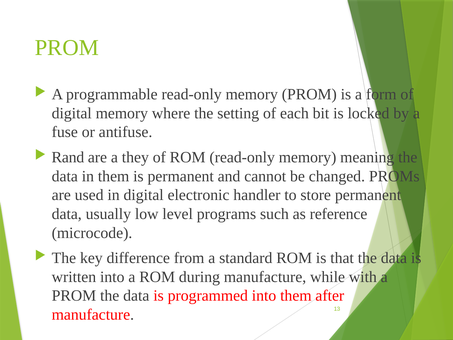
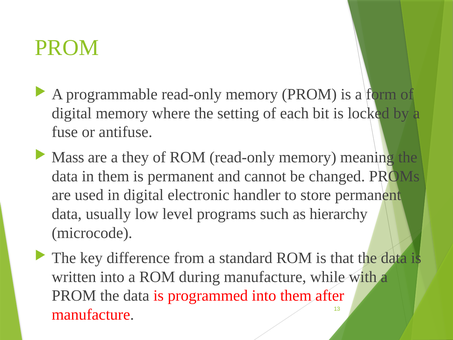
Rand: Rand -> Mass (68, 157)
reference: reference -> hierarchy (339, 214)
